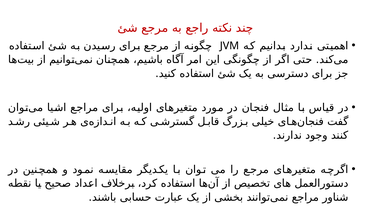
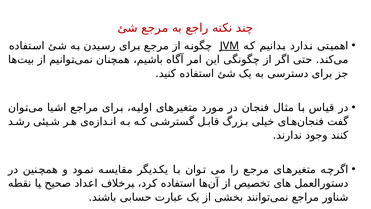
JVM underline: none -> present (229, 46)
